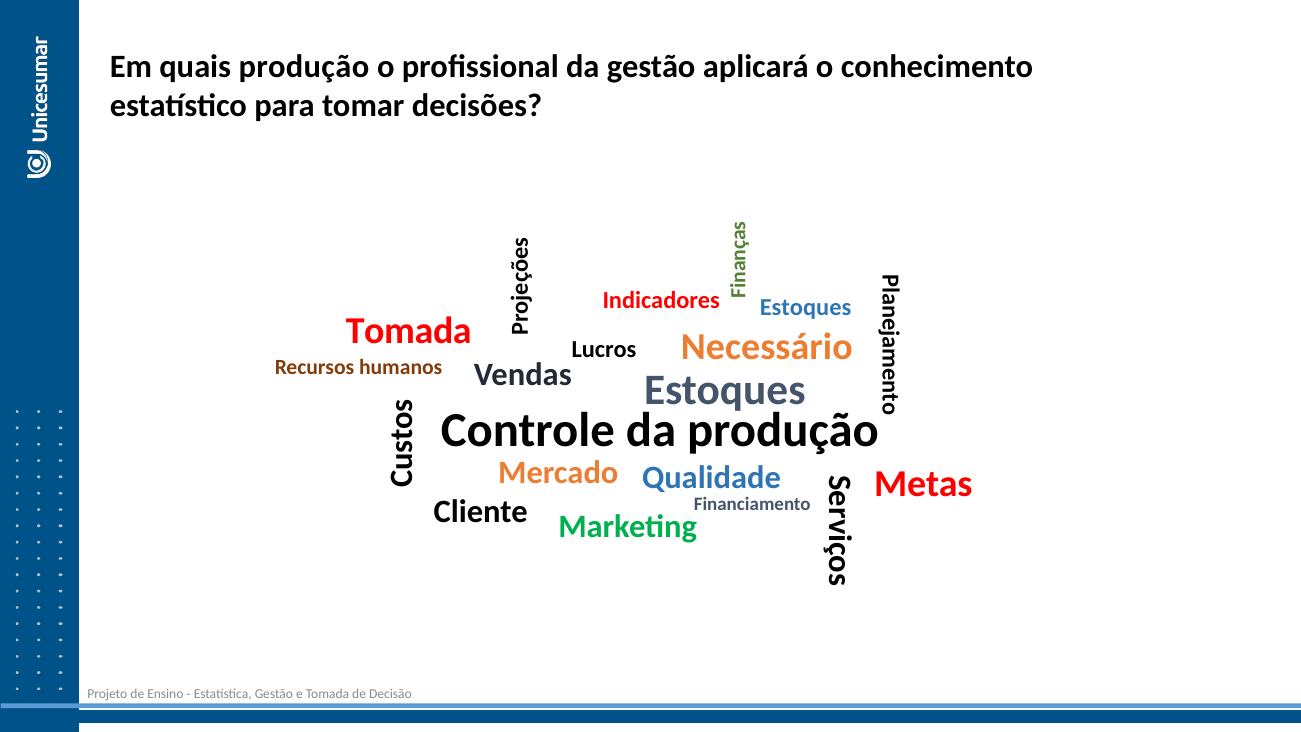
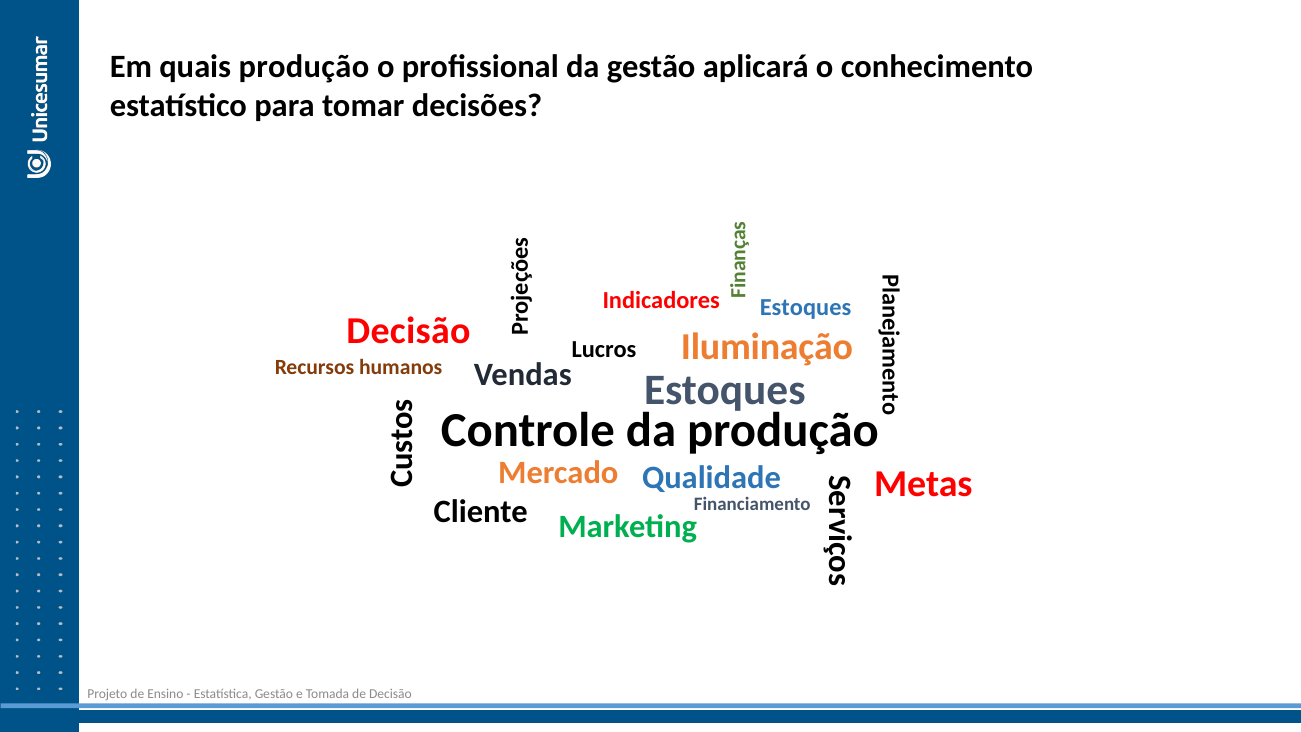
Tomada: Tomada -> Decisão (408, 331)
Necessário: Necessário -> Iluminação (767, 347)
